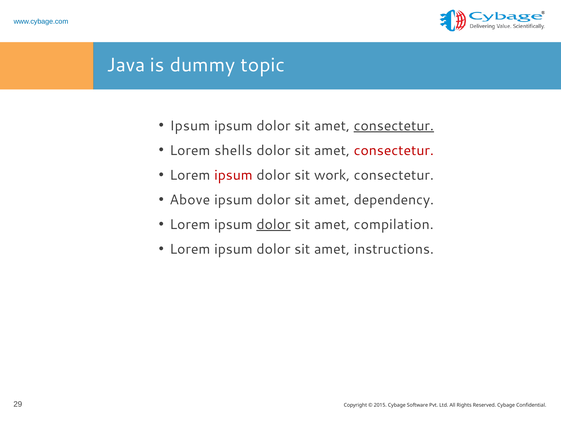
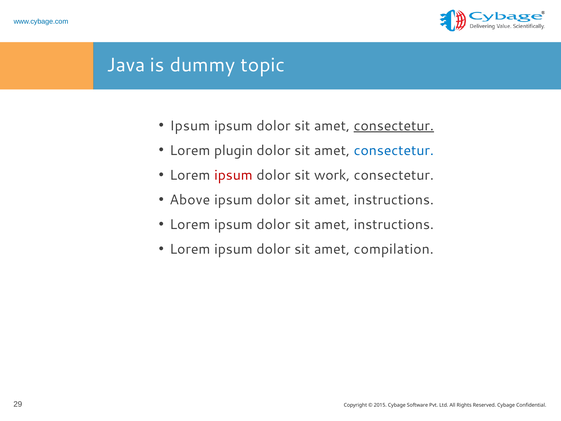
shells: shells -> plugin (234, 150)
consectetur colour: red -> blue (394, 150)
dependency: dependency -> instructions (394, 200)
dolor underline: present -> none (274, 224)
compilation: compilation -> instructions (394, 224)
instructions: instructions -> compilation (394, 249)
